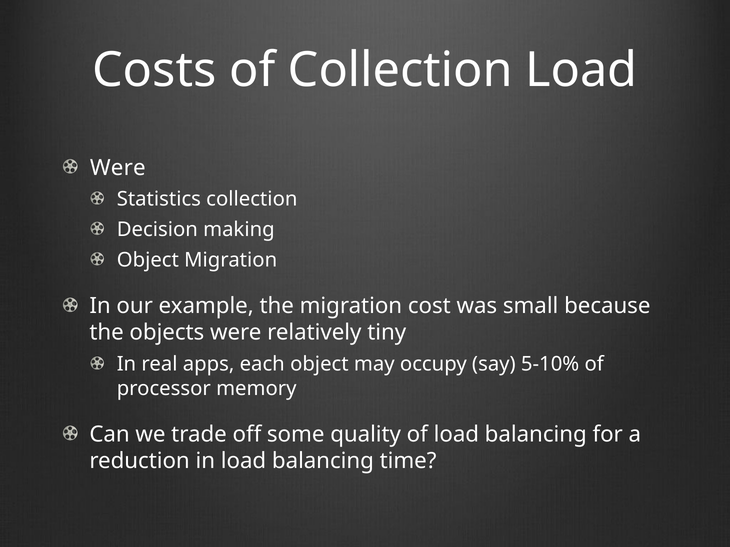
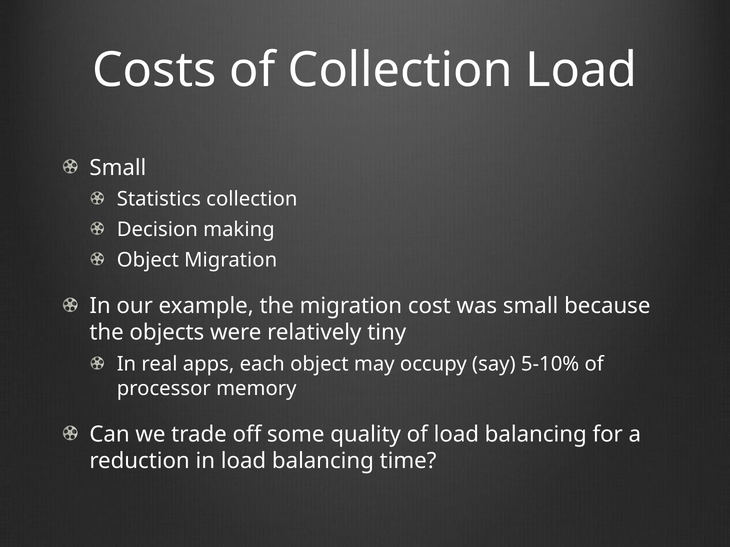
Were: Were -> Small (118, 168)
